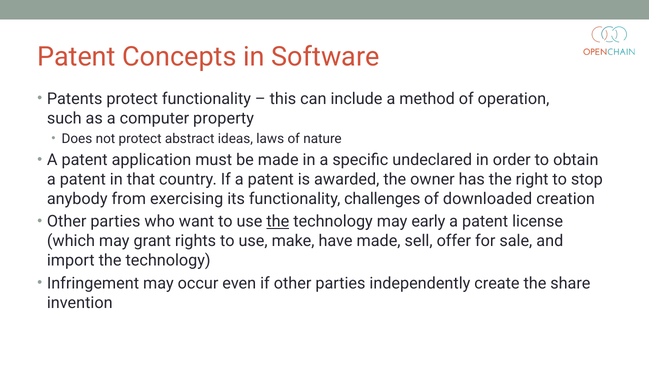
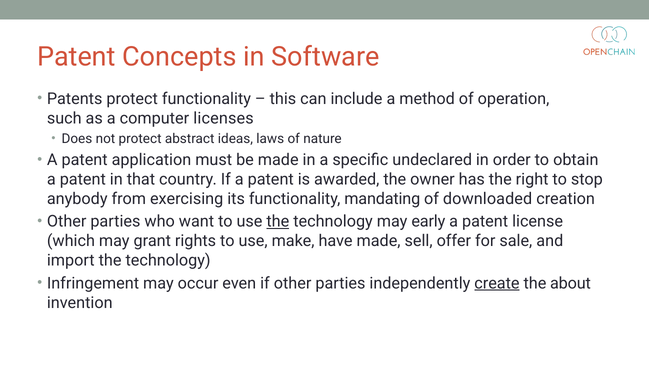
property: property -> licenses (224, 118)
challenges: challenges -> mandating (382, 199)
create underline: none -> present (497, 283)
share: share -> about (570, 283)
